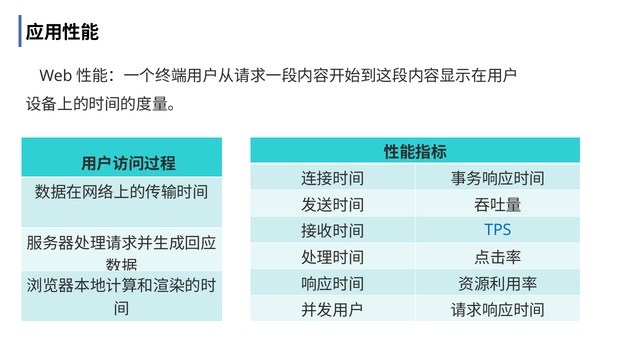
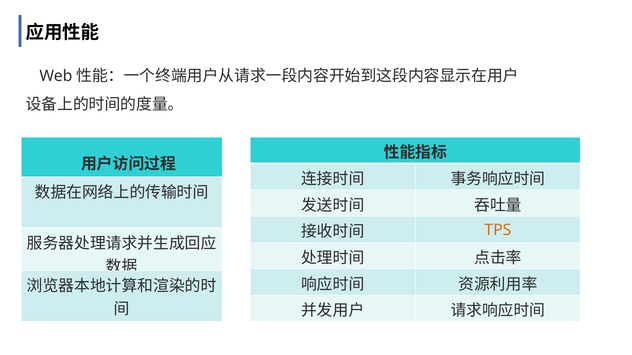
TPS colour: blue -> orange (498, 231)
